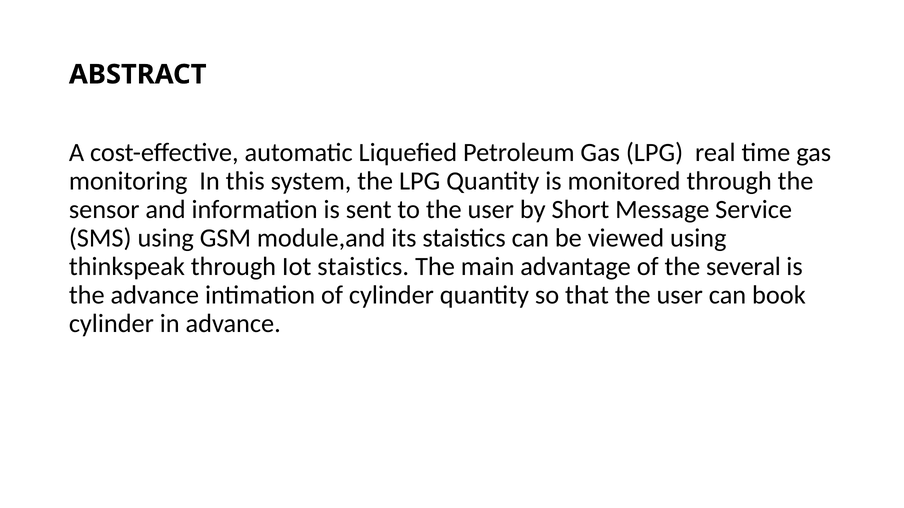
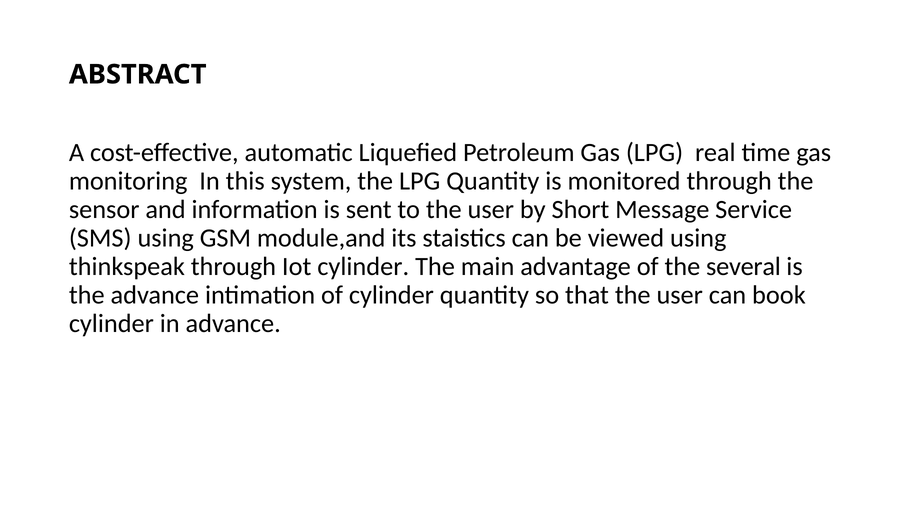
Iot staistics: staistics -> cylinder (363, 267)
